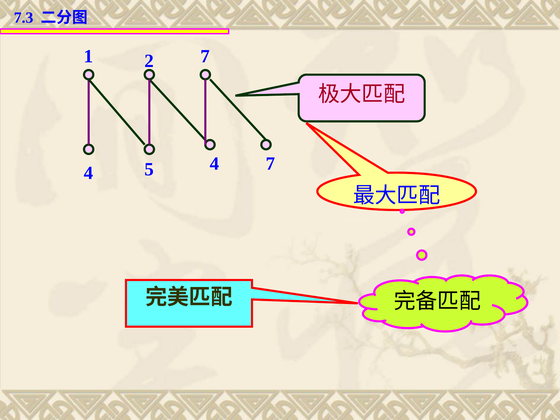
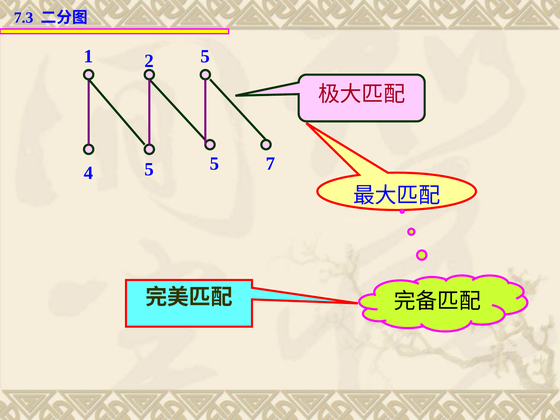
2 7: 7 -> 5 (205, 56)
5 4: 4 -> 5 (215, 164)
